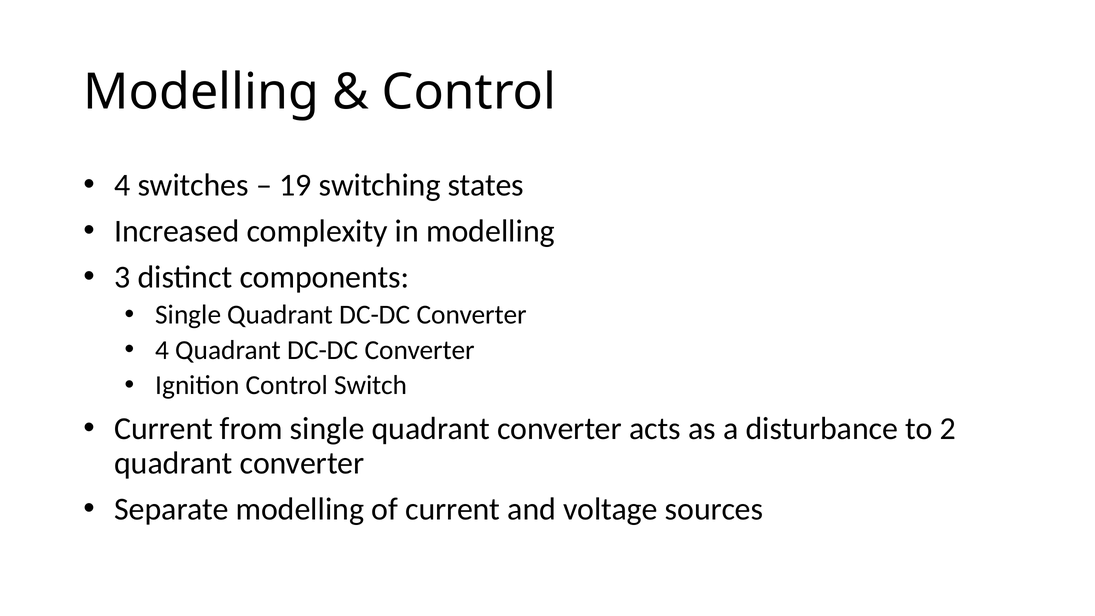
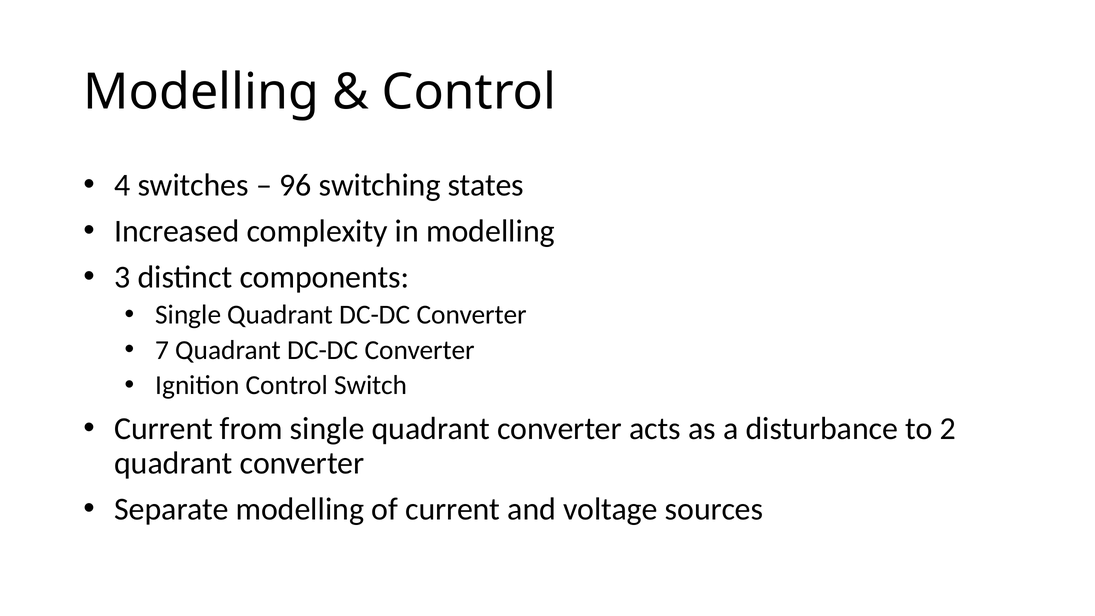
19: 19 -> 96 (295, 185)
4: 4 -> 7 (162, 350)
